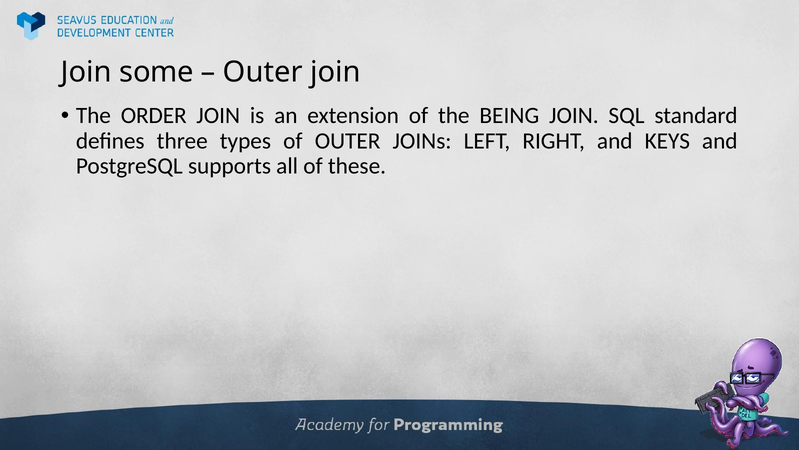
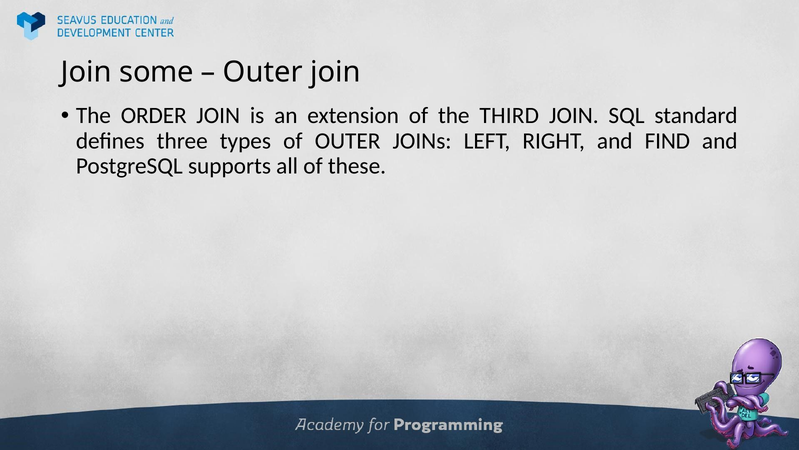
BEING: BEING -> THIRD (509, 116)
KEYS: KEYS -> FIND (667, 141)
